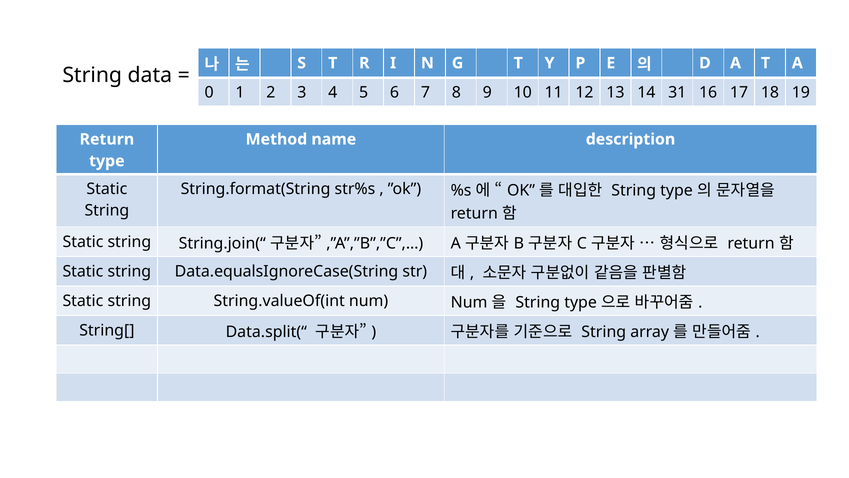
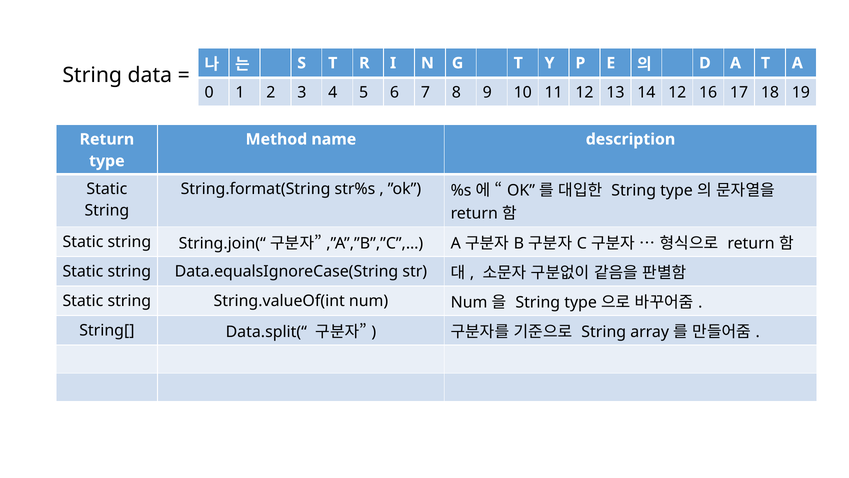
14 31: 31 -> 12 (677, 92)
